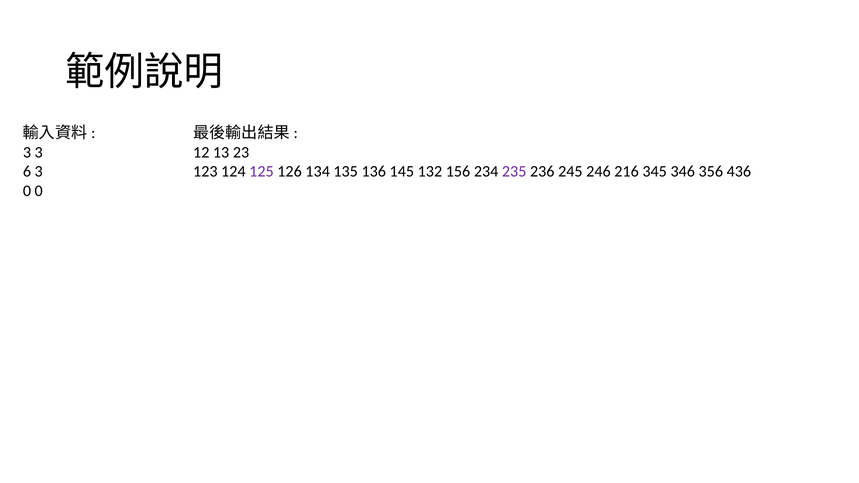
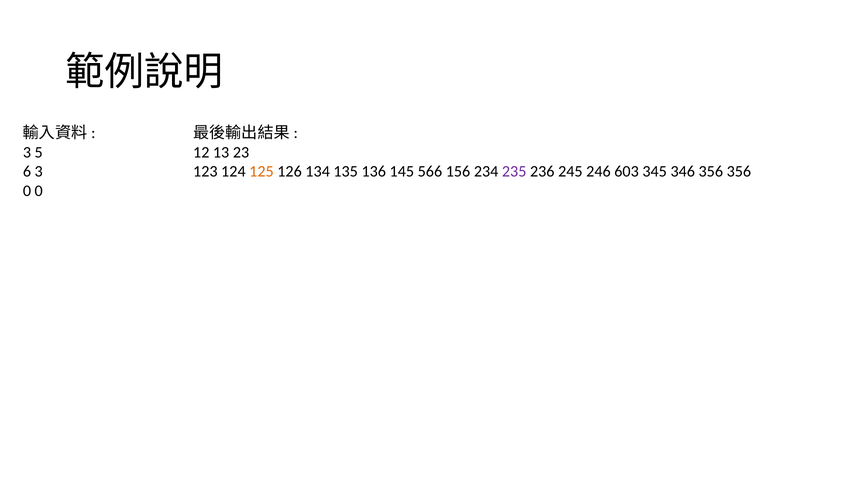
3 3: 3 -> 5 (39, 152)
125 colour: purple -> orange (261, 172)
132: 132 -> 566 (430, 172)
216: 216 -> 603 (627, 172)
356 436: 436 -> 356 (739, 172)
